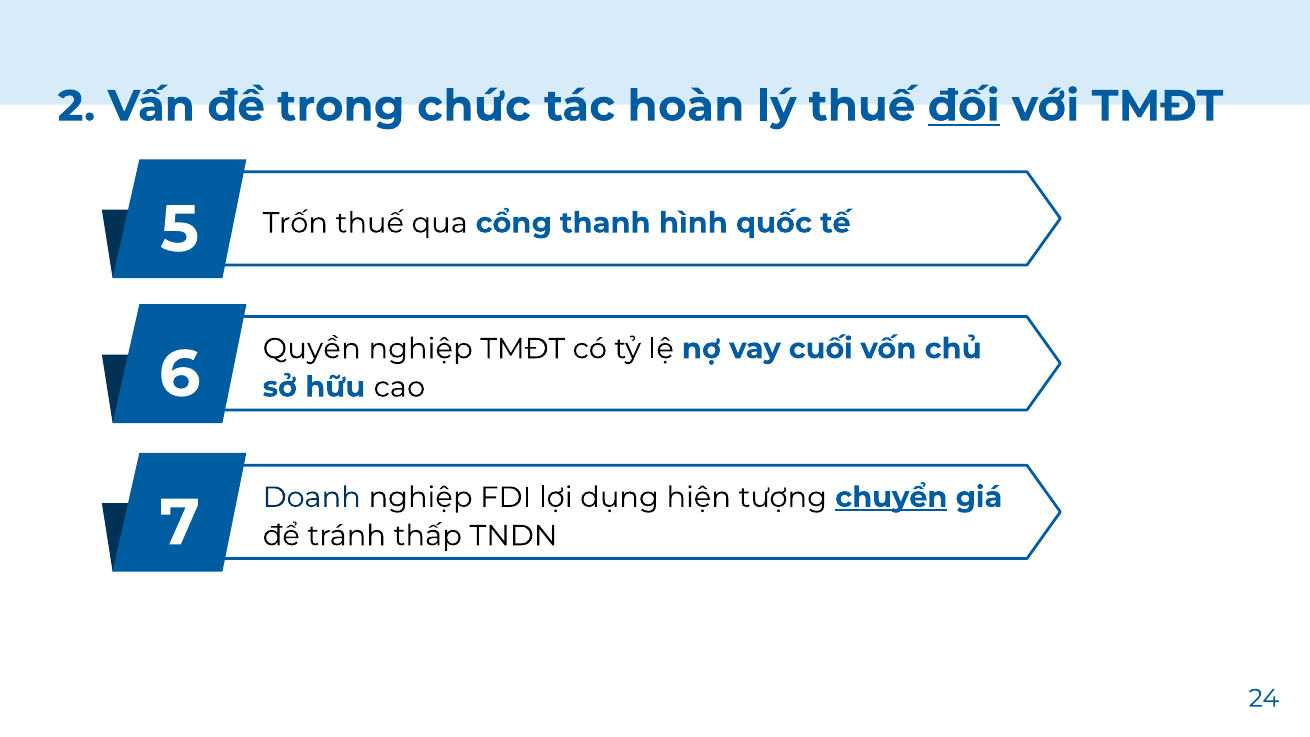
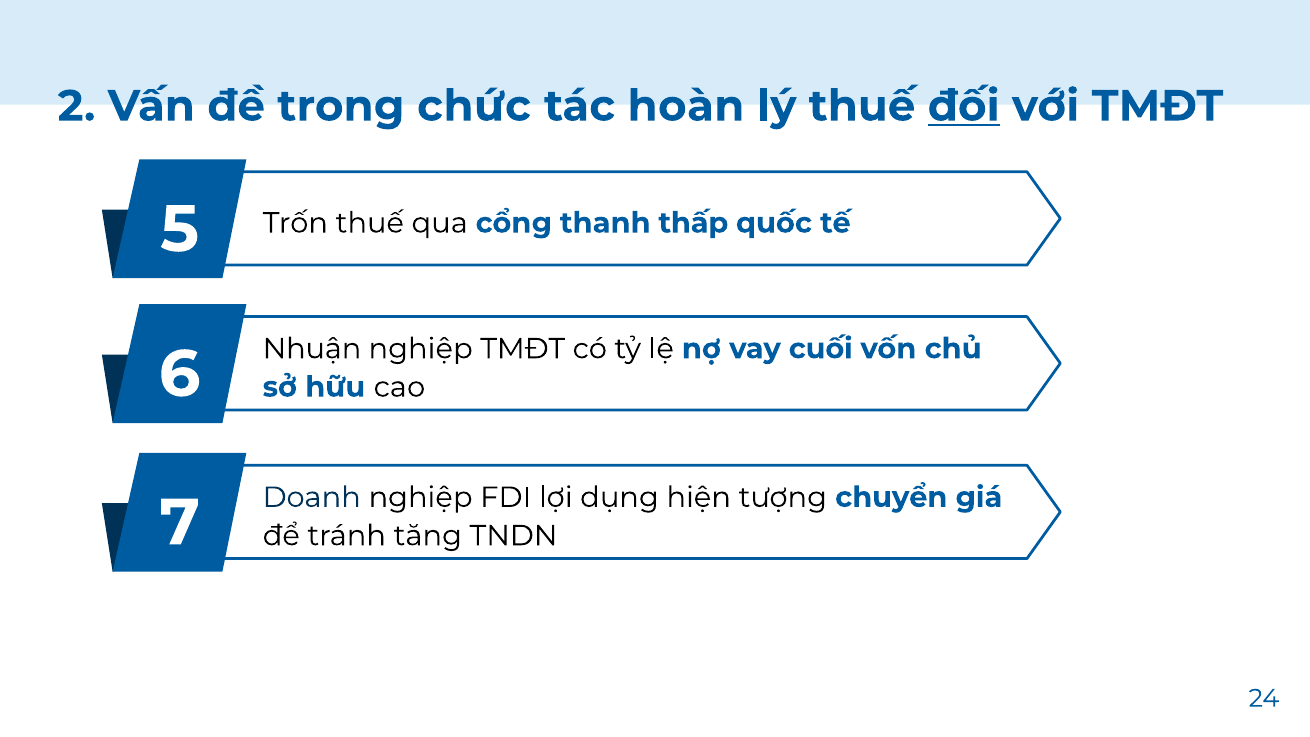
hình: hình -> thấp (693, 223)
Quyền: Quyền -> Nhuận (312, 349)
chuyển underline: present -> none (891, 497)
thấp: thấp -> tăng (428, 536)
